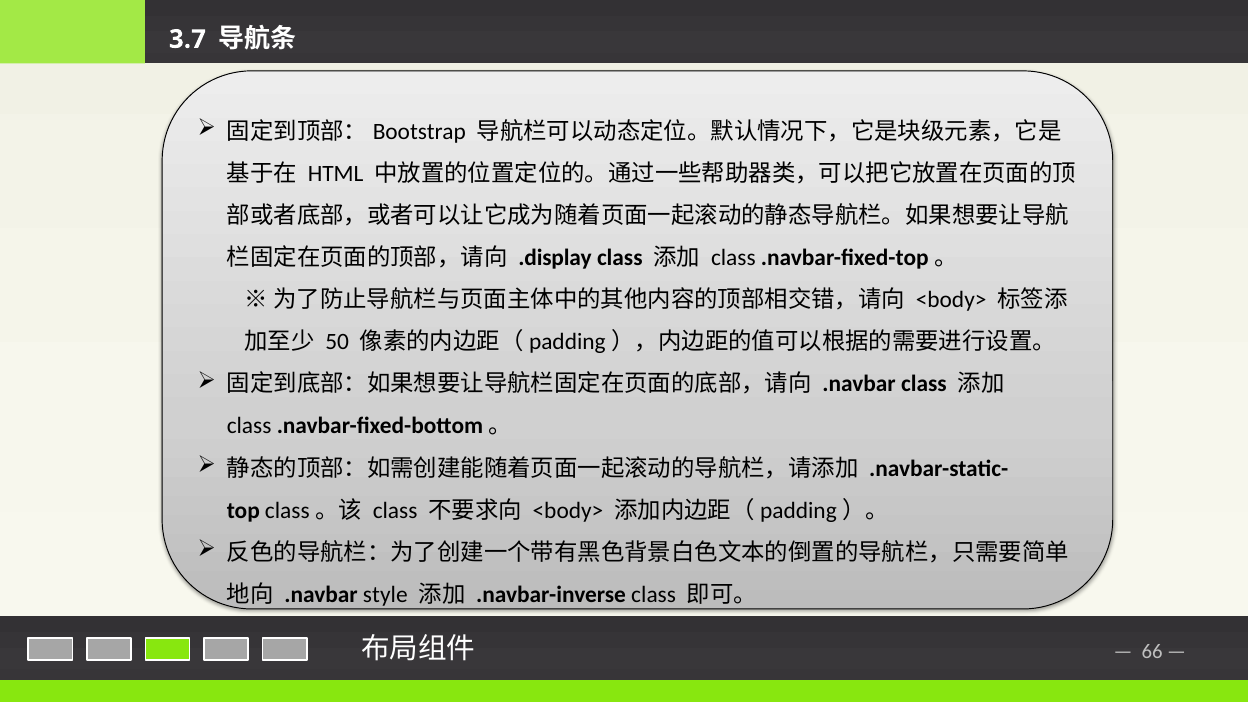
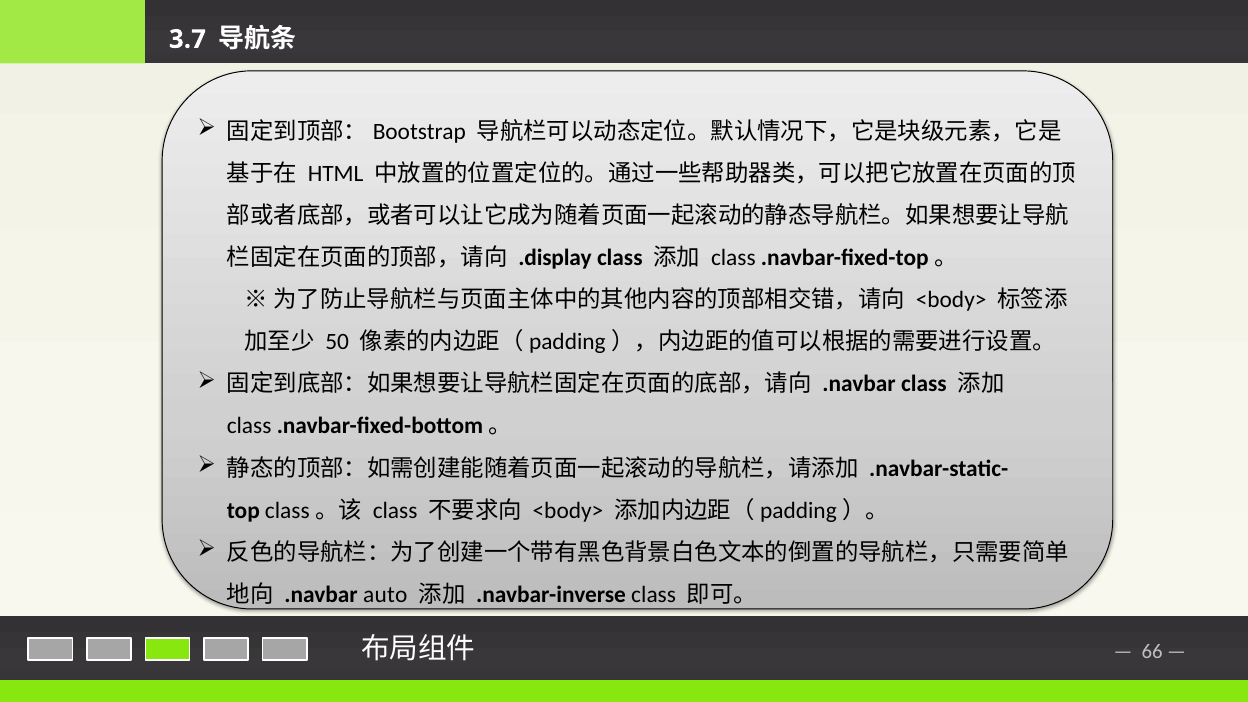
style: style -> auto (385, 595)
